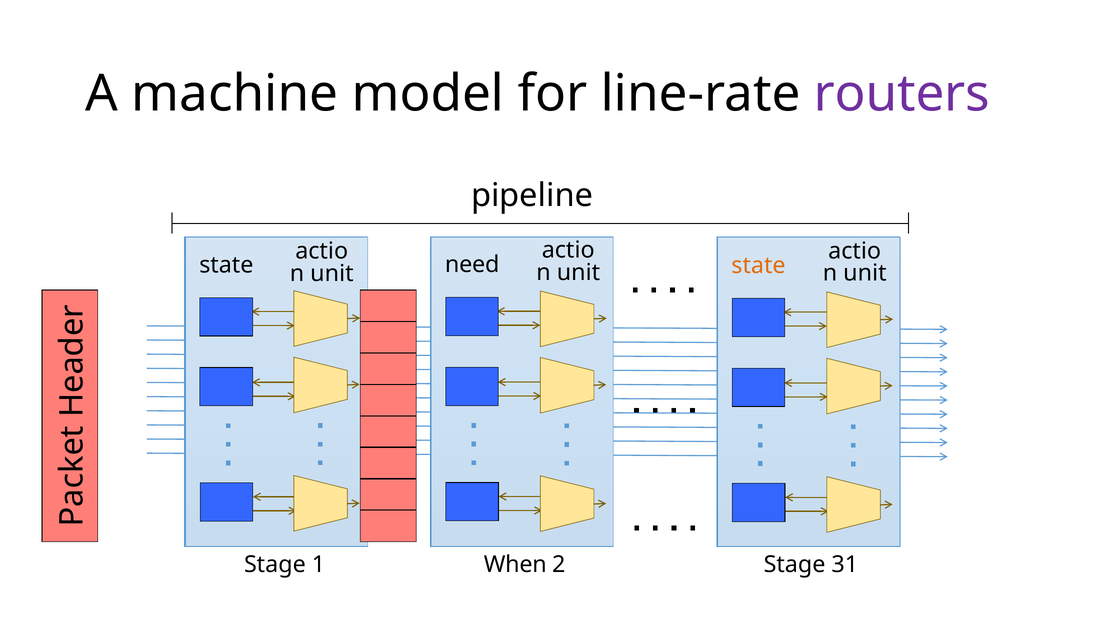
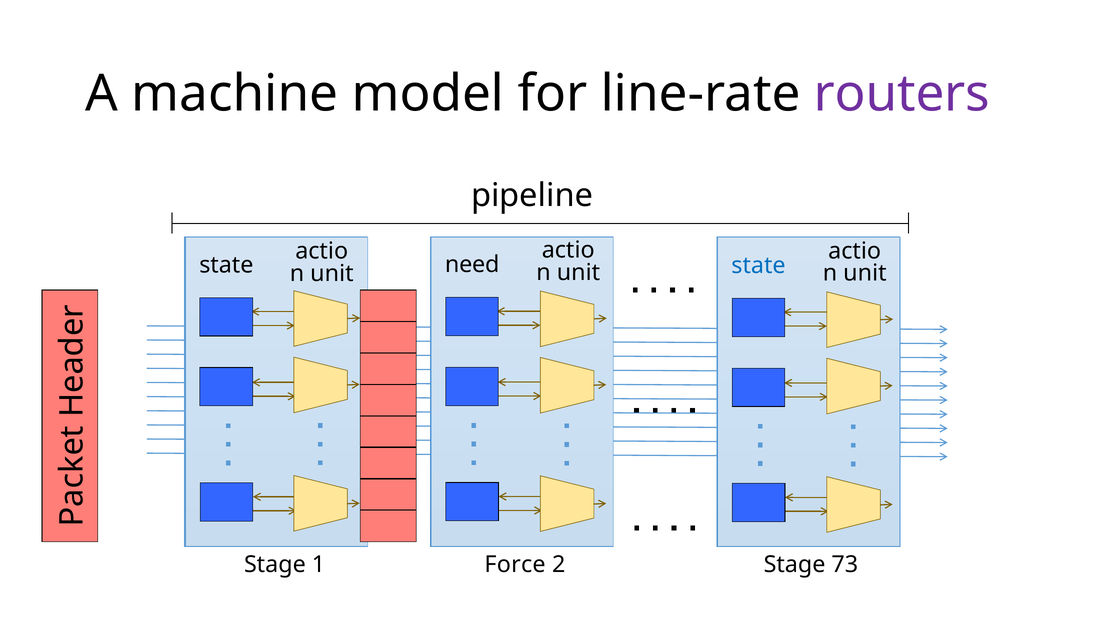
state colour: orange -> blue (758, 266)
When: When -> Force (515, 565)
31: 31 -> 73 (845, 565)
